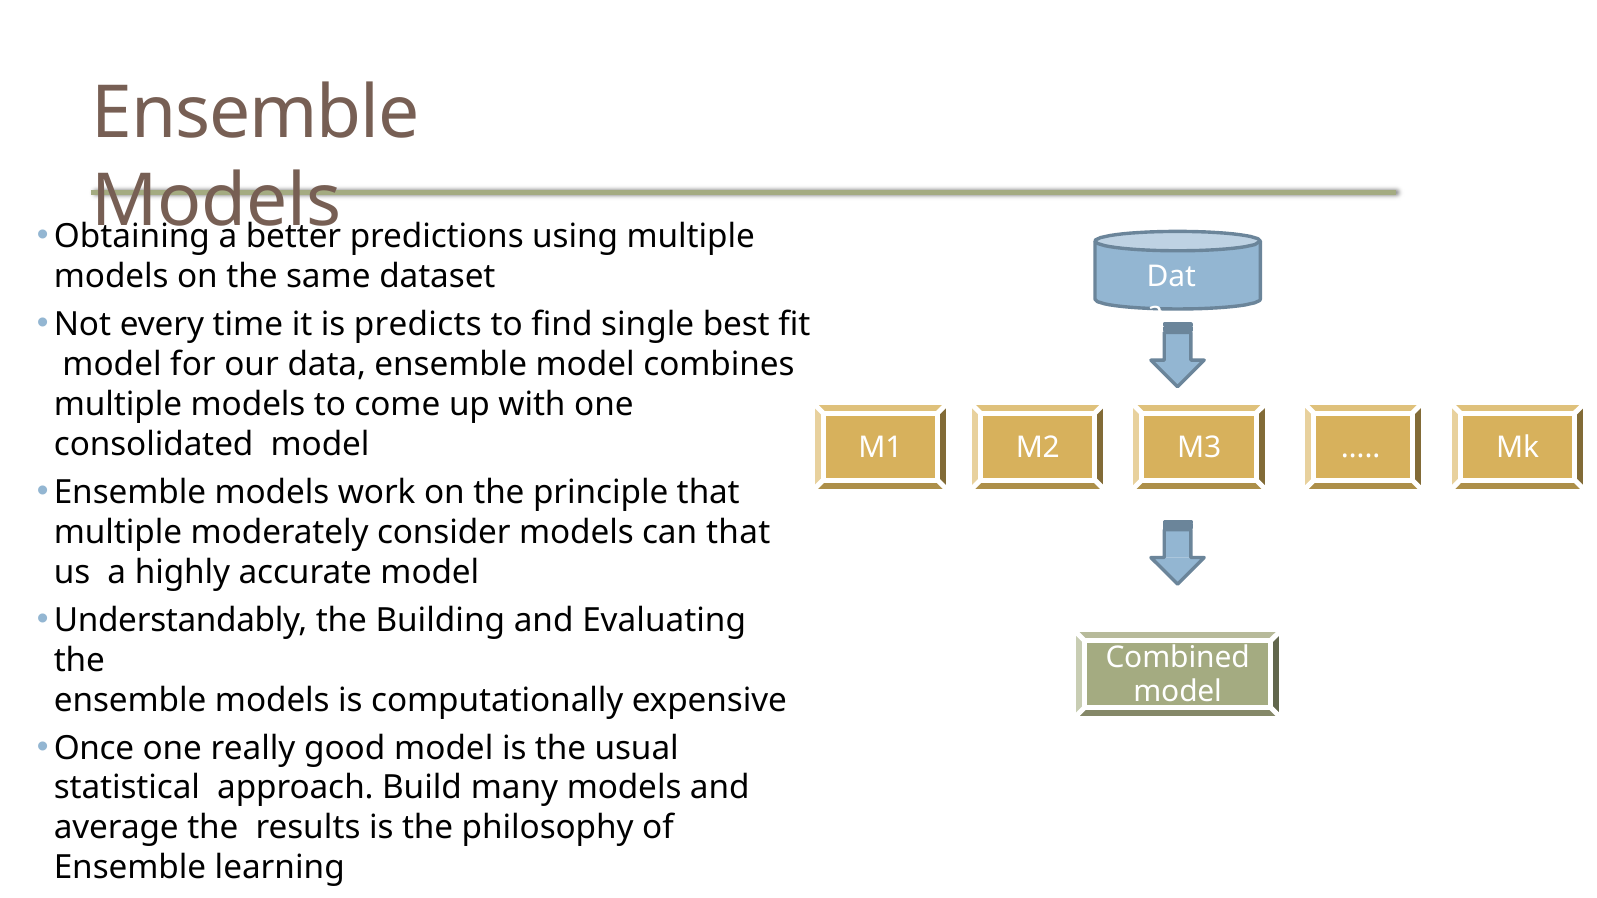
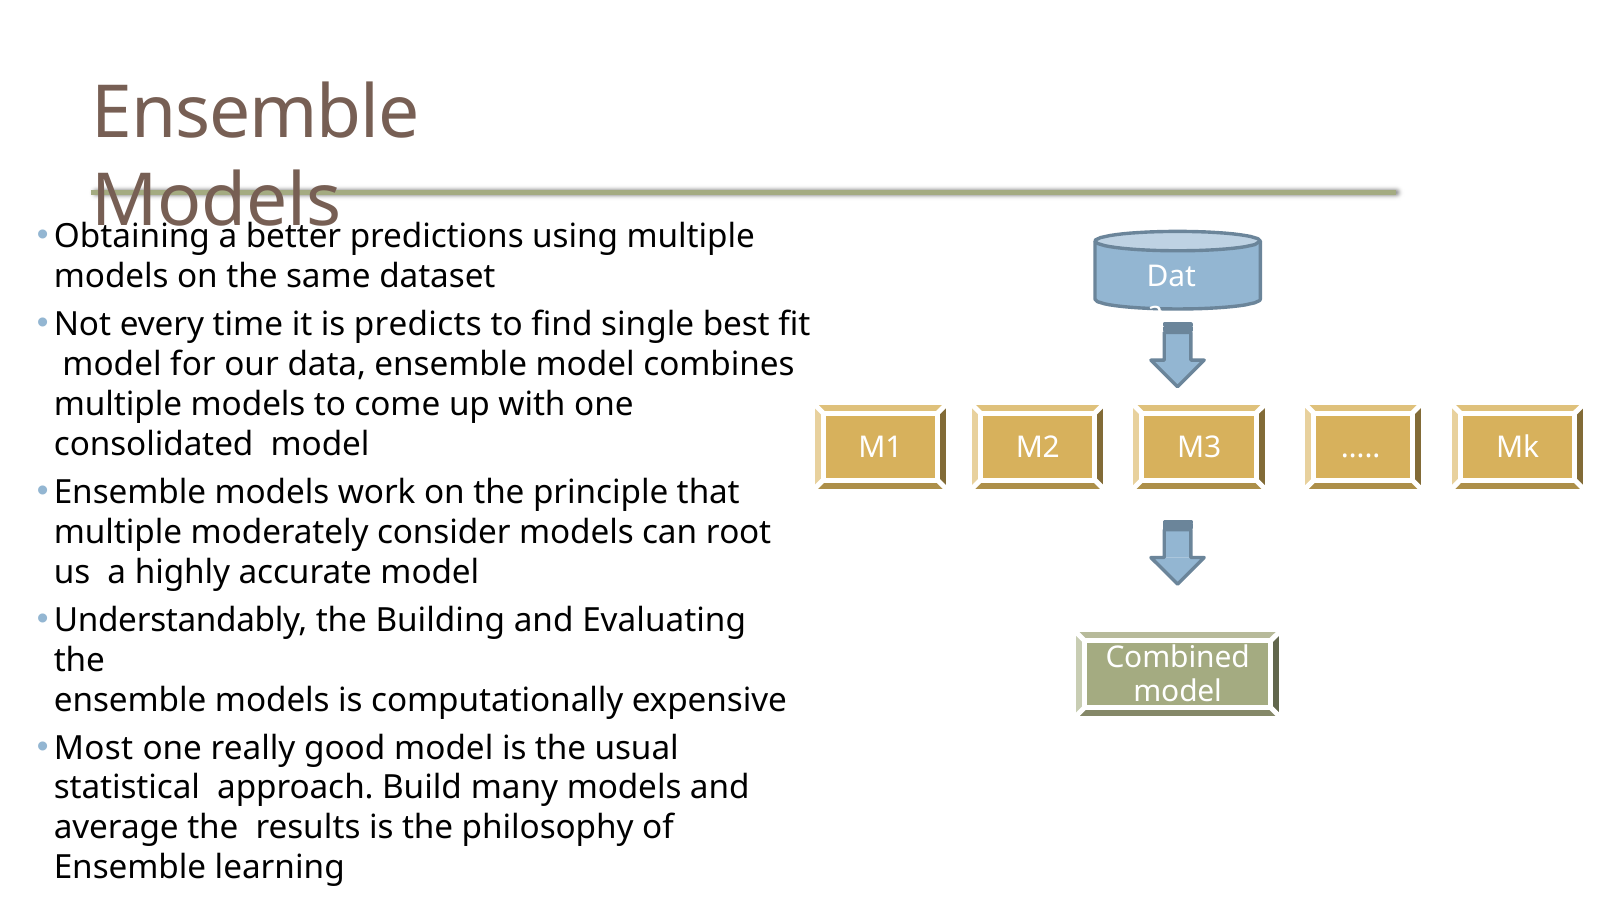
can that: that -> root (738, 533)
Once: Once -> Most (94, 748)
